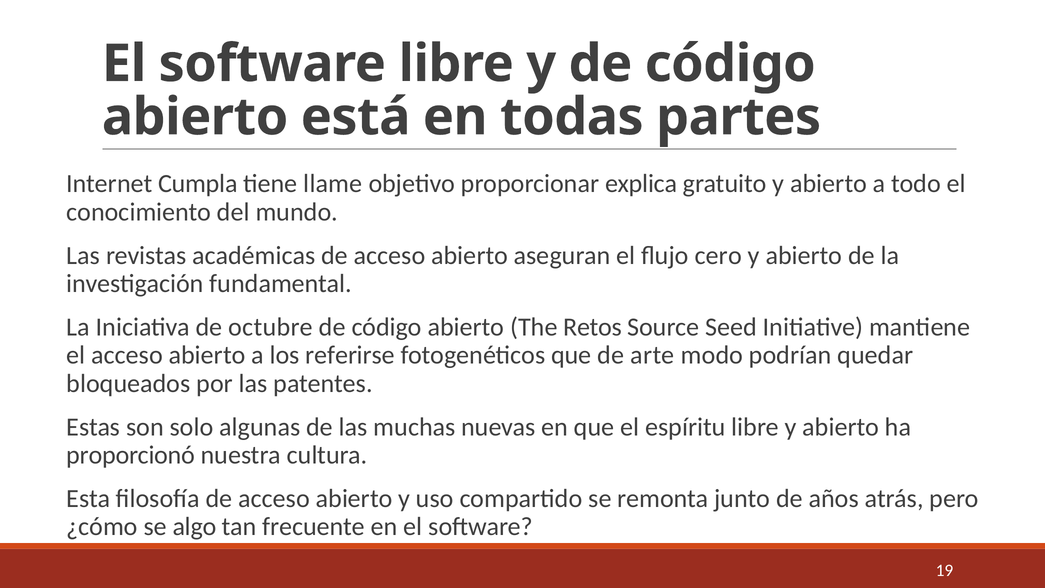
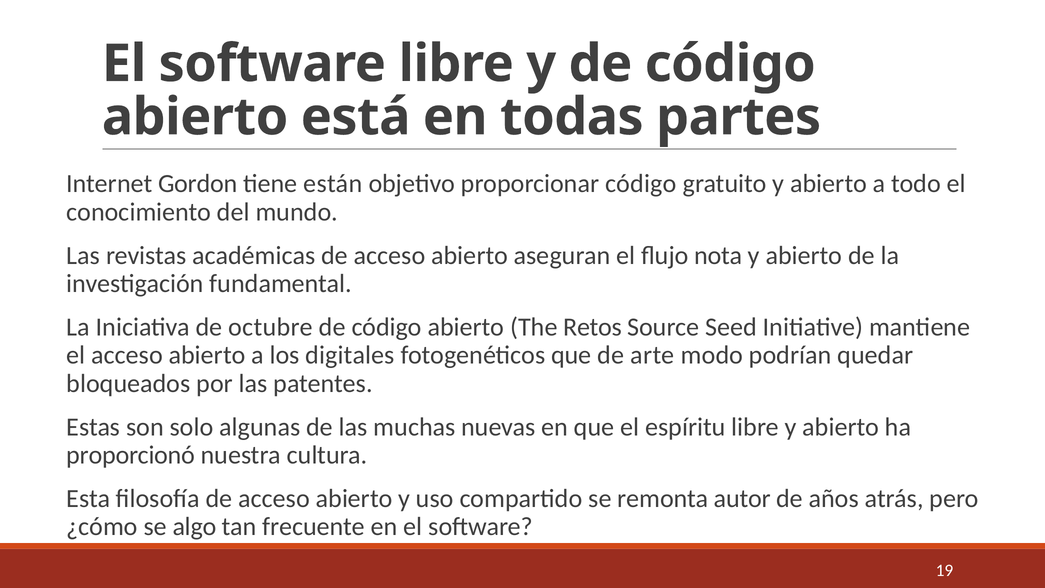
Cumpla: Cumpla -> Gordon (198, 184)
llame: llame -> están (333, 184)
proporcionar explica: explica -> código (641, 184)
cero: cero -> nota (718, 255)
referirse: referirse -> digitales (350, 355)
junto: junto -> autor (742, 498)
